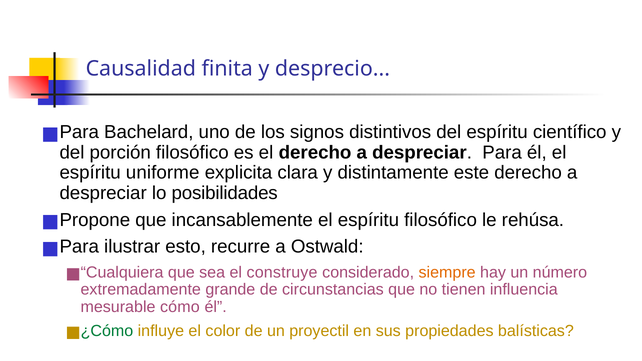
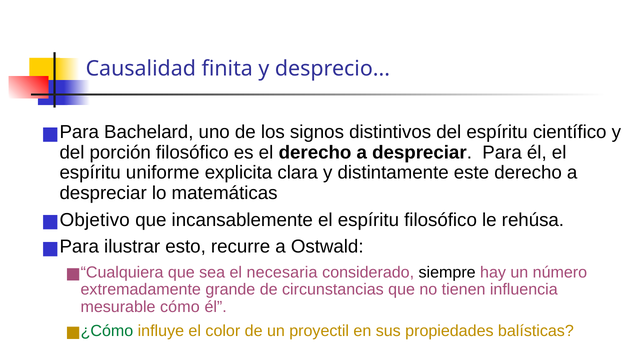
posibilidades: posibilidades -> matemáticas (225, 193)
Propone: Propone -> Objetivo (95, 220)
construye: construye -> necesaria (282, 272)
siempre colour: orange -> black (447, 272)
